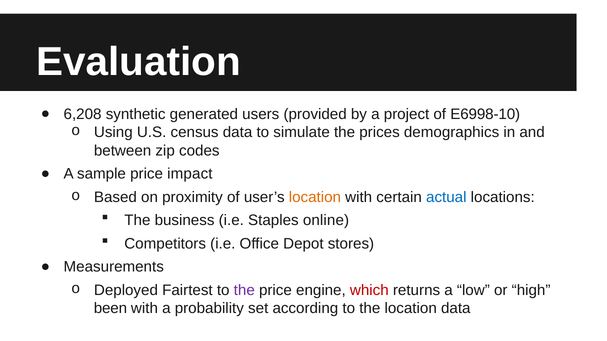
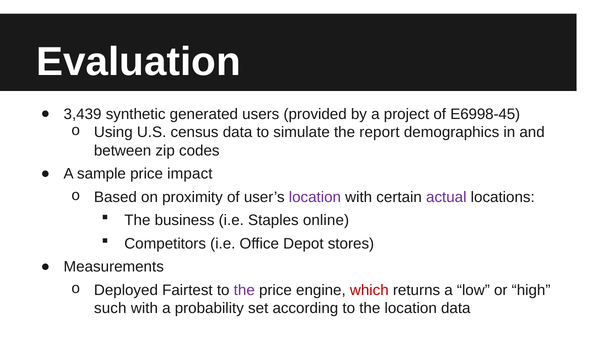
6,208: 6,208 -> 3,439 (83, 114)
E6998-10: E6998-10 -> E6998-45 (485, 114)
prices: prices -> report (379, 133)
location colour: orange -> purple (315, 197)
actual colour: blue -> purple (446, 197)
been: been -> such (110, 309)
